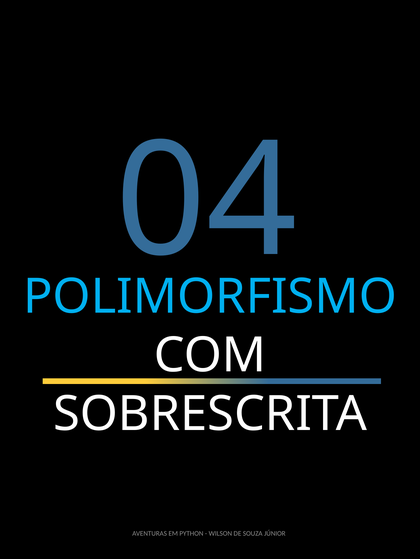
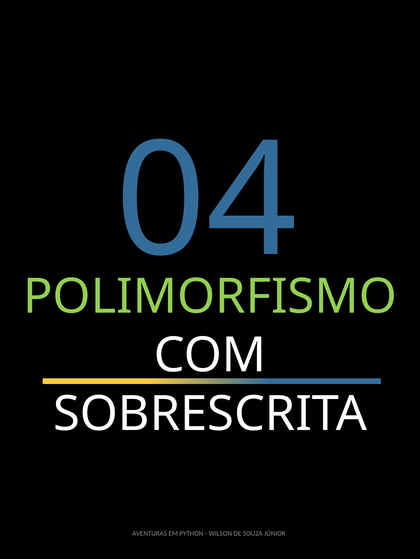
POLIMORFISMO colour: light blue -> light green (210, 297)
